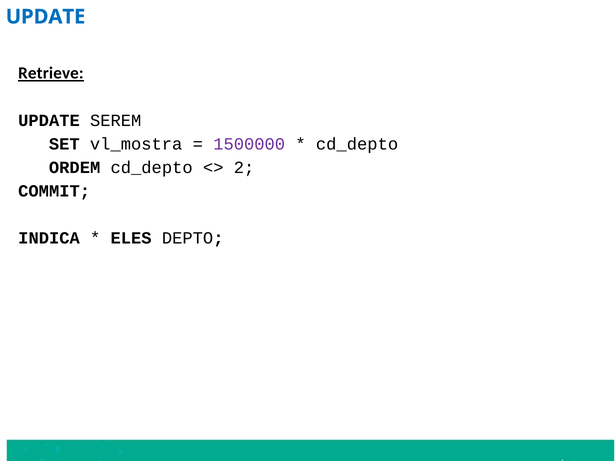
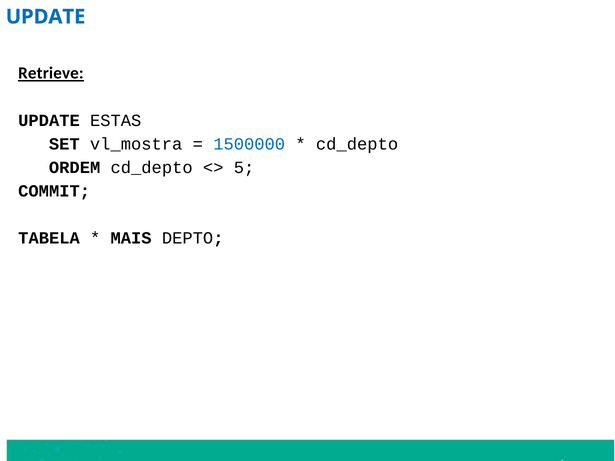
SEREM: SEREM -> ESTAS (116, 120)
1500000 colour: purple -> blue (249, 144)
2: 2 -> 5 (244, 168)
INDICA: INDICA -> TABELA (49, 238)
ELES: ELES -> MAIS (131, 238)
